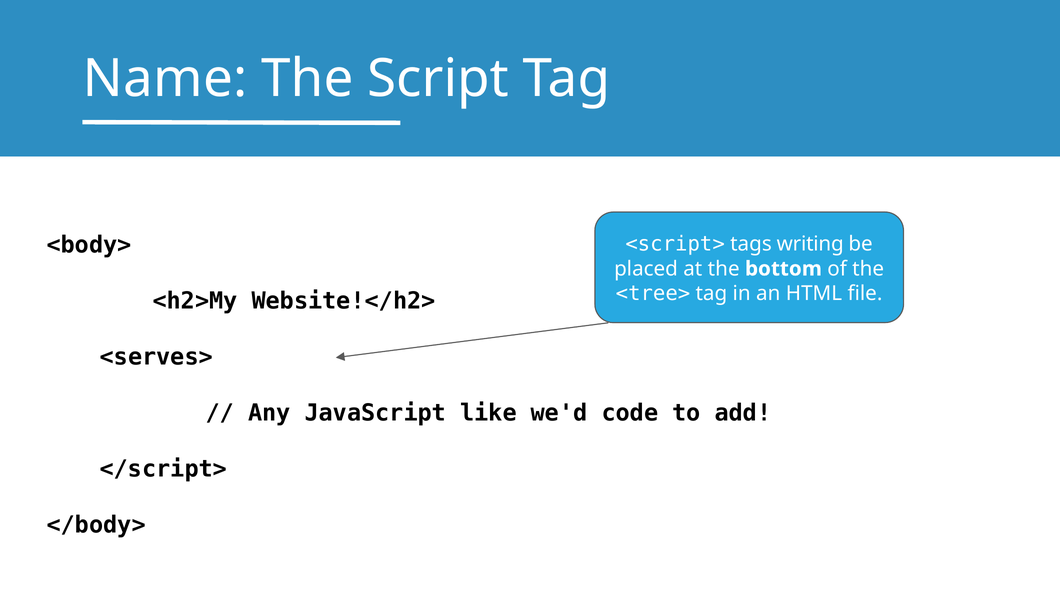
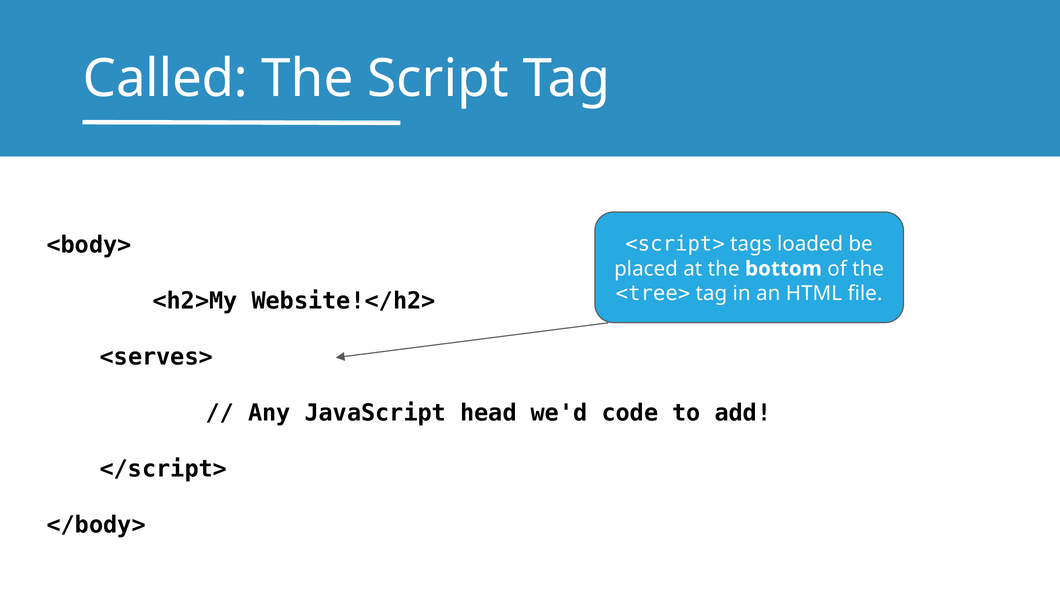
Name: Name -> Called (165, 79)
writing: writing -> loaded (810, 244)
like: like -> head (489, 413)
